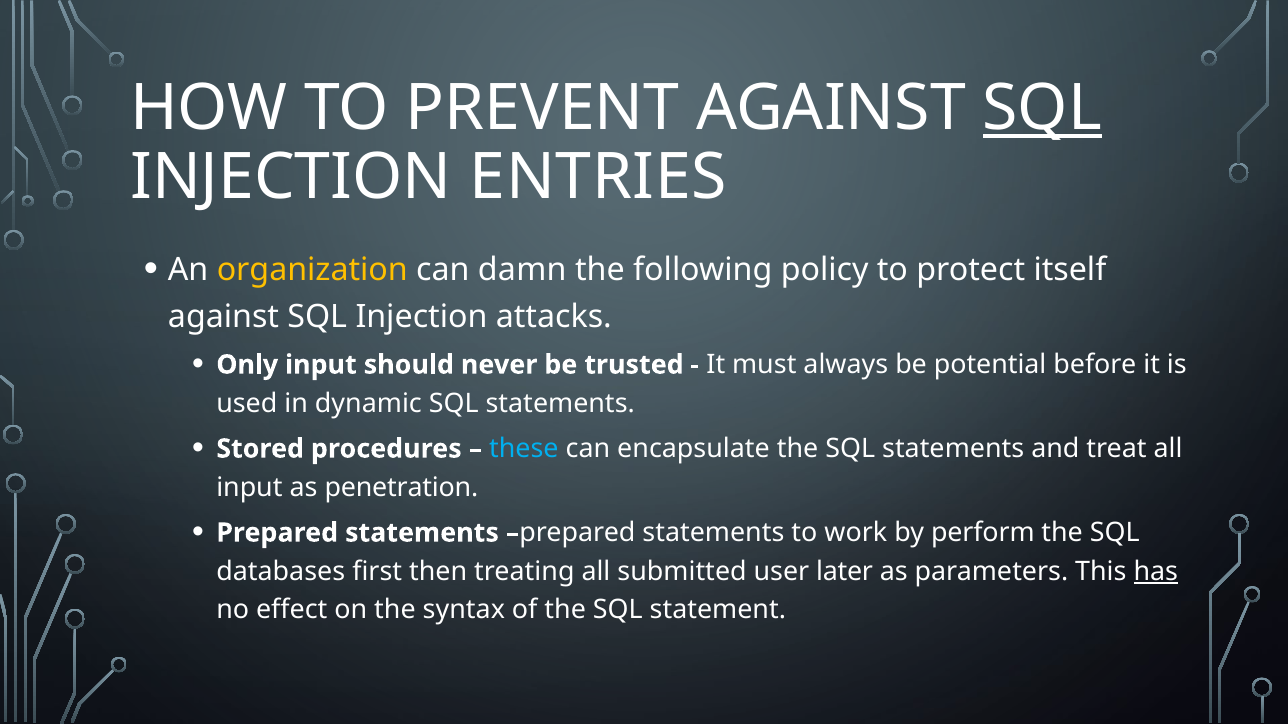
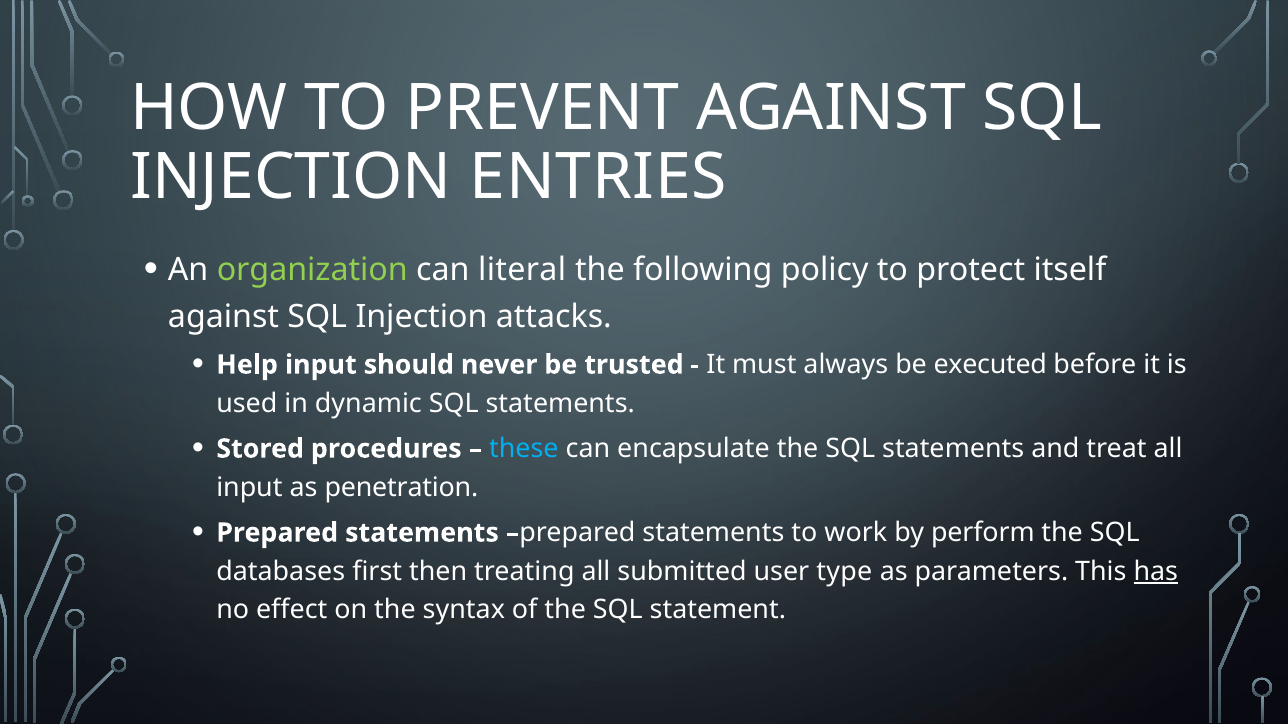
SQL underline: present -> none (1042, 108)
organization colour: yellow -> light green (312, 270)
damn: damn -> literal (522, 270)
Only: Only -> Help (247, 365)
potential: potential -> executed (990, 365)
later: later -> type (844, 572)
